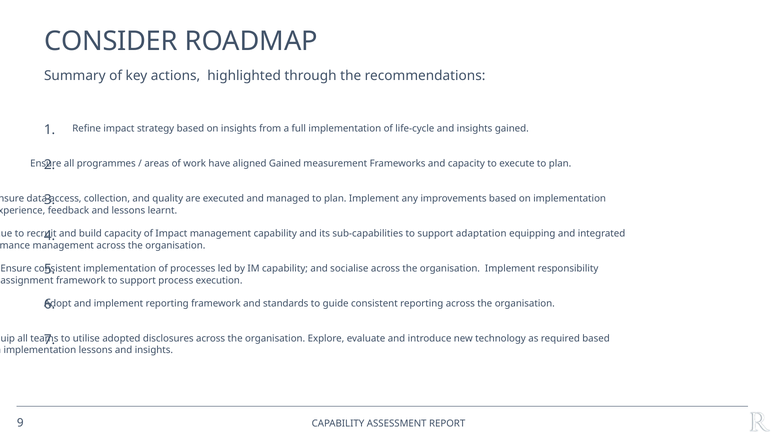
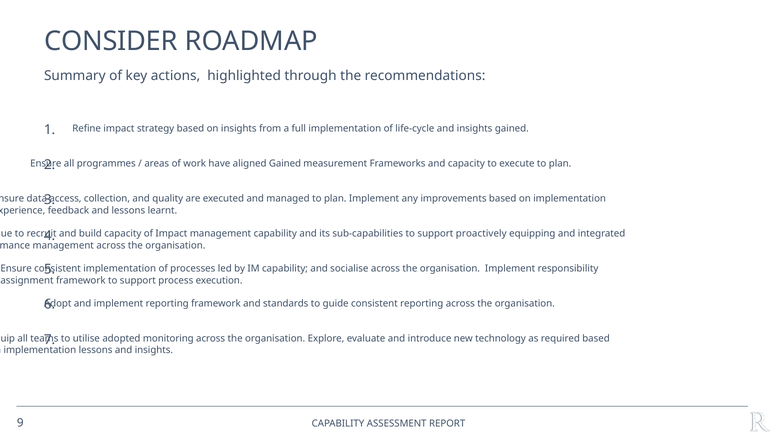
adaptation: adaptation -> proactively (481, 234)
disclosures: disclosures -> monitoring (168, 339)
